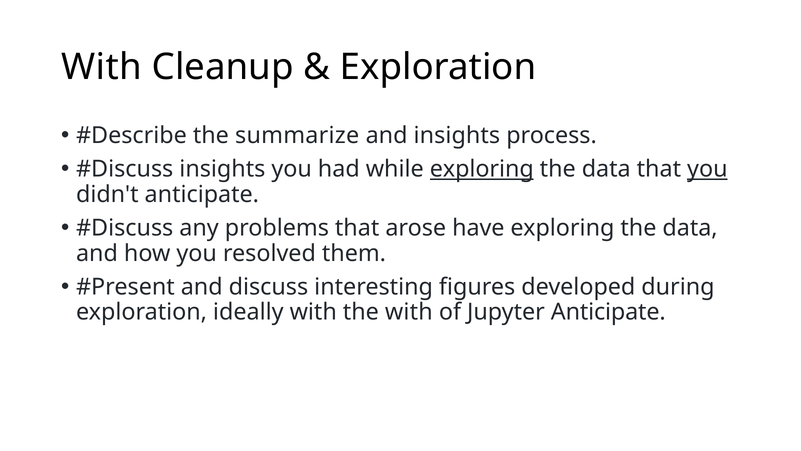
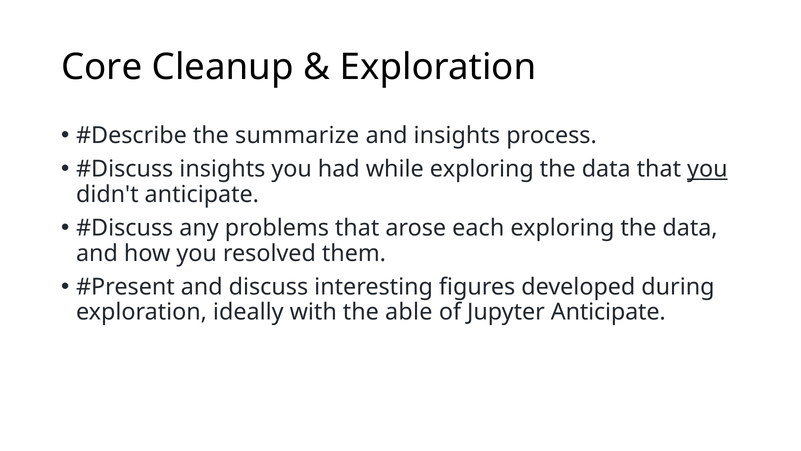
With: With -> Core (102, 67)
exploring underline: present -> none (482, 169)
have: have -> each (478, 228)
the with: with -> able (409, 312)
